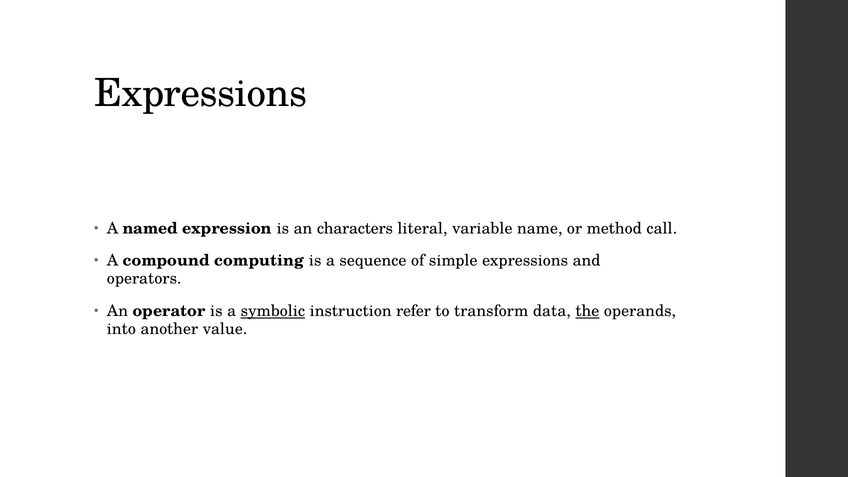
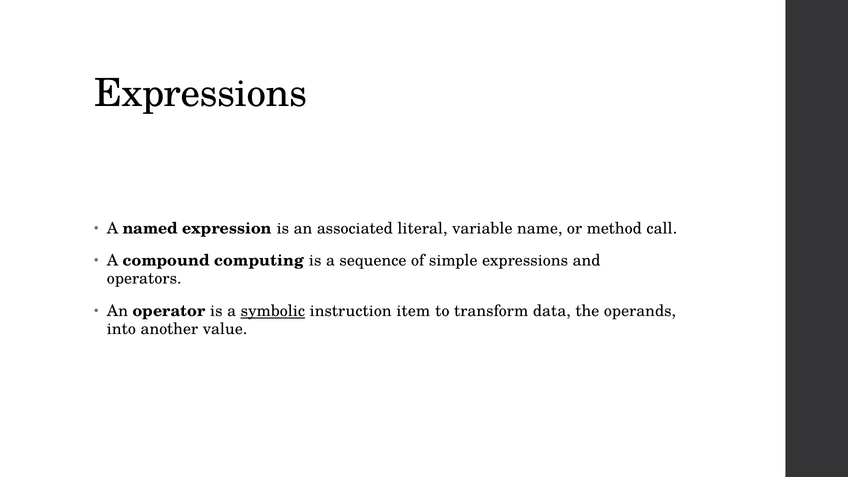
characters: characters -> associated (355, 228)
refer: refer -> item (413, 311)
the underline: present -> none (587, 311)
